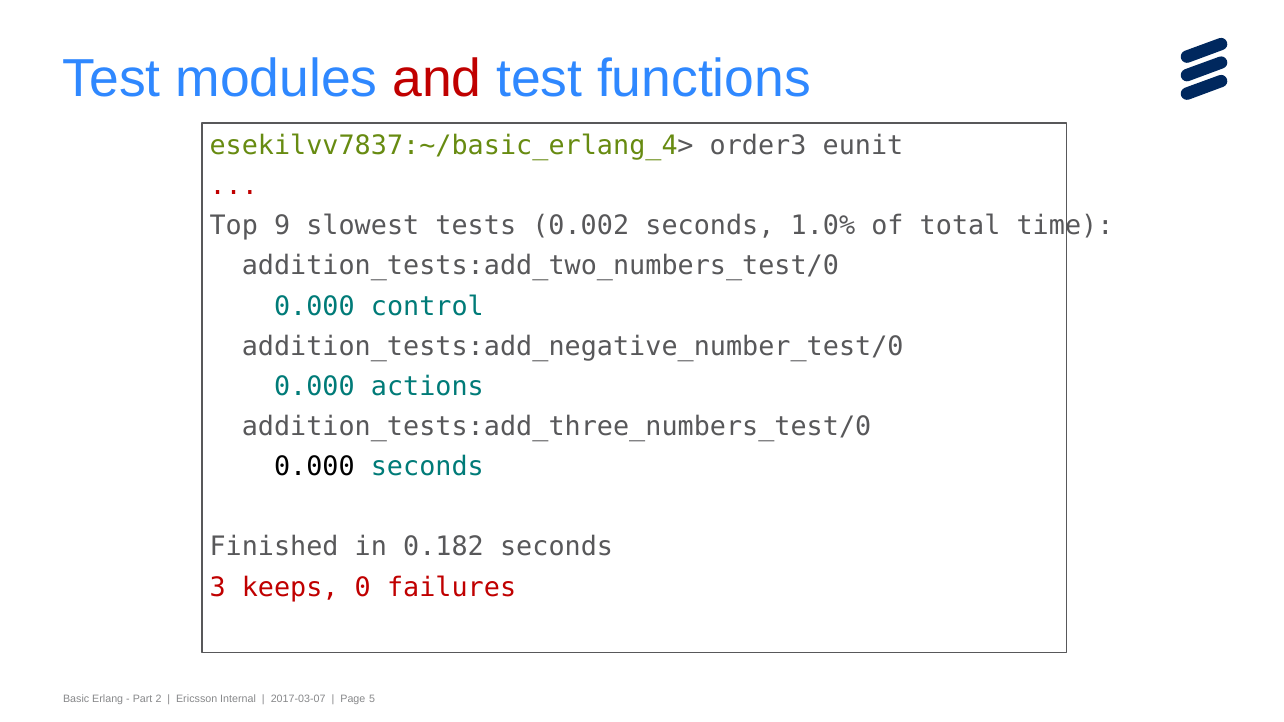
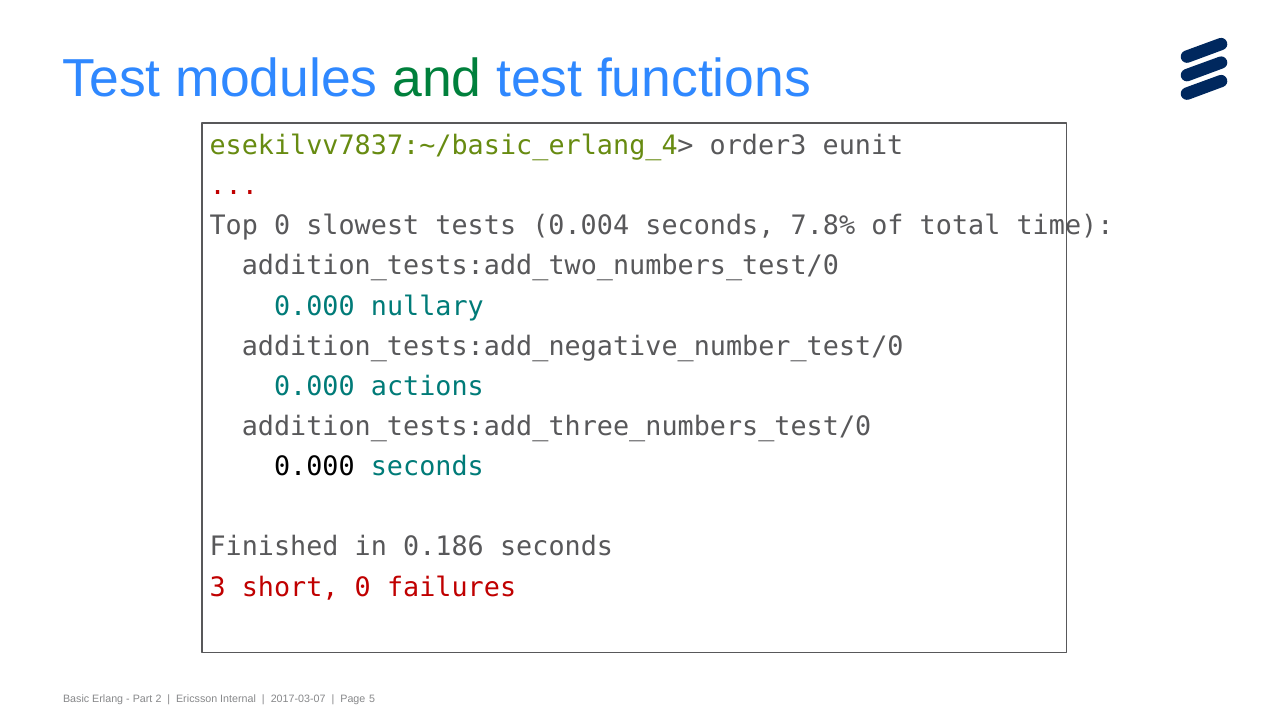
and colour: red -> green (437, 79)
Top 9: 9 -> 0 (282, 226)
0.002: 0.002 -> 0.004 (581, 226)
1.0%: 1.0% -> 7.8% (823, 226)
control: control -> nullary (427, 306)
0.182: 0.182 -> 0.186 (444, 547)
keeps: keeps -> short (290, 587)
